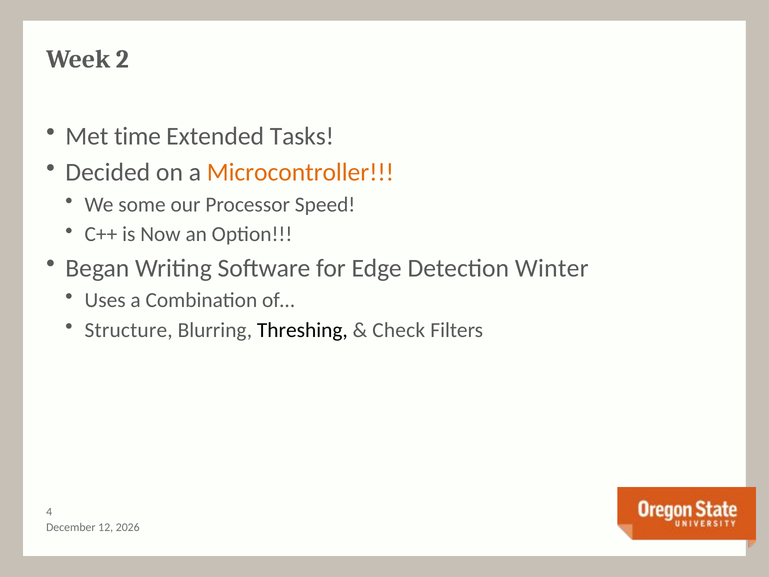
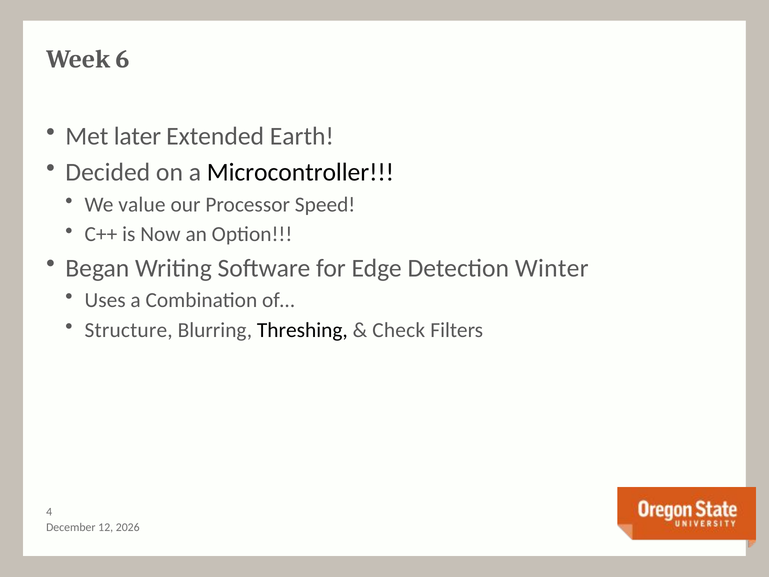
2: 2 -> 6 (123, 59)
time: time -> later (137, 136)
Tasks: Tasks -> Earth (302, 136)
Microcontroller colour: orange -> black (300, 172)
some: some -> value (142, 204)
